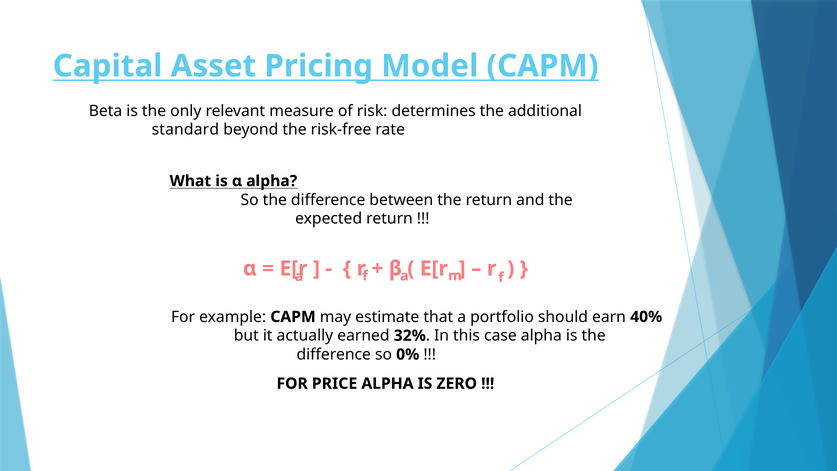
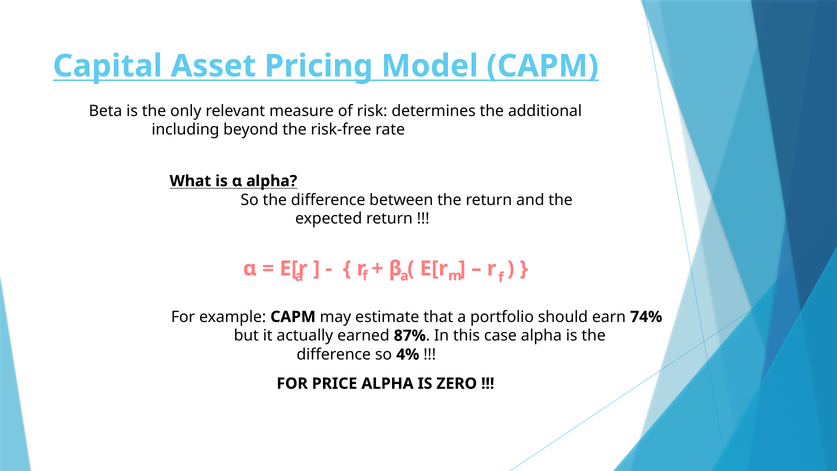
standard: standard -> including (185, 130)
40%: 40% -> 74% (646, 317)
32%: 32% -> 87% (410, 336)
0%: 0% -> 4% (408, 354)
